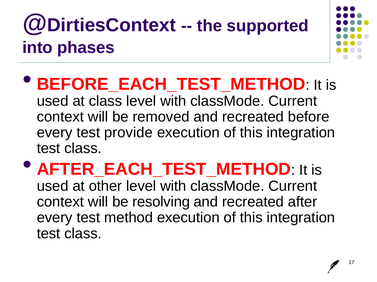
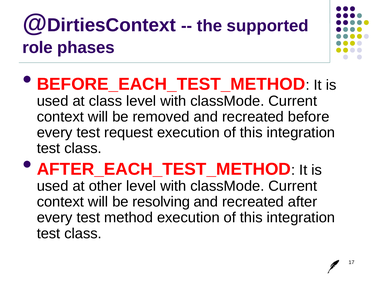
into: into -> role (38, 48)
provide: provide -> request (129, 133)
